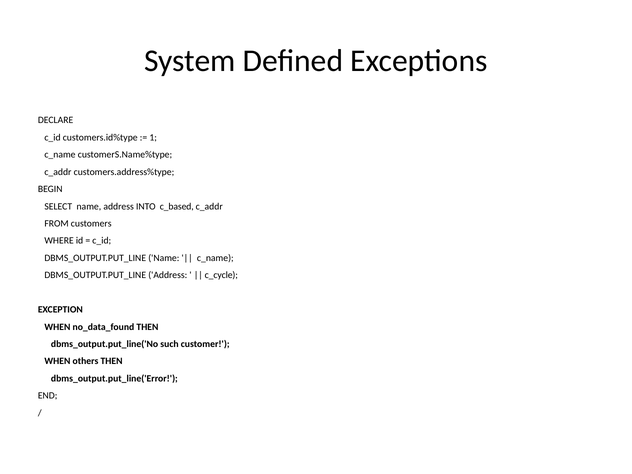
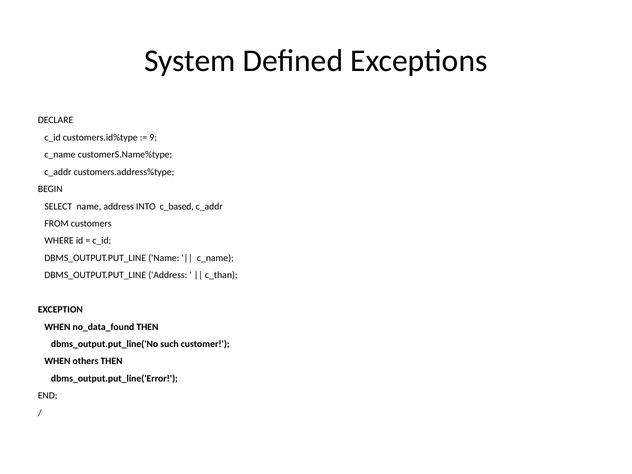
1: 1 -> 9 (153, 137)
c_cycle: c_cycle -> c_than (221, 275)
